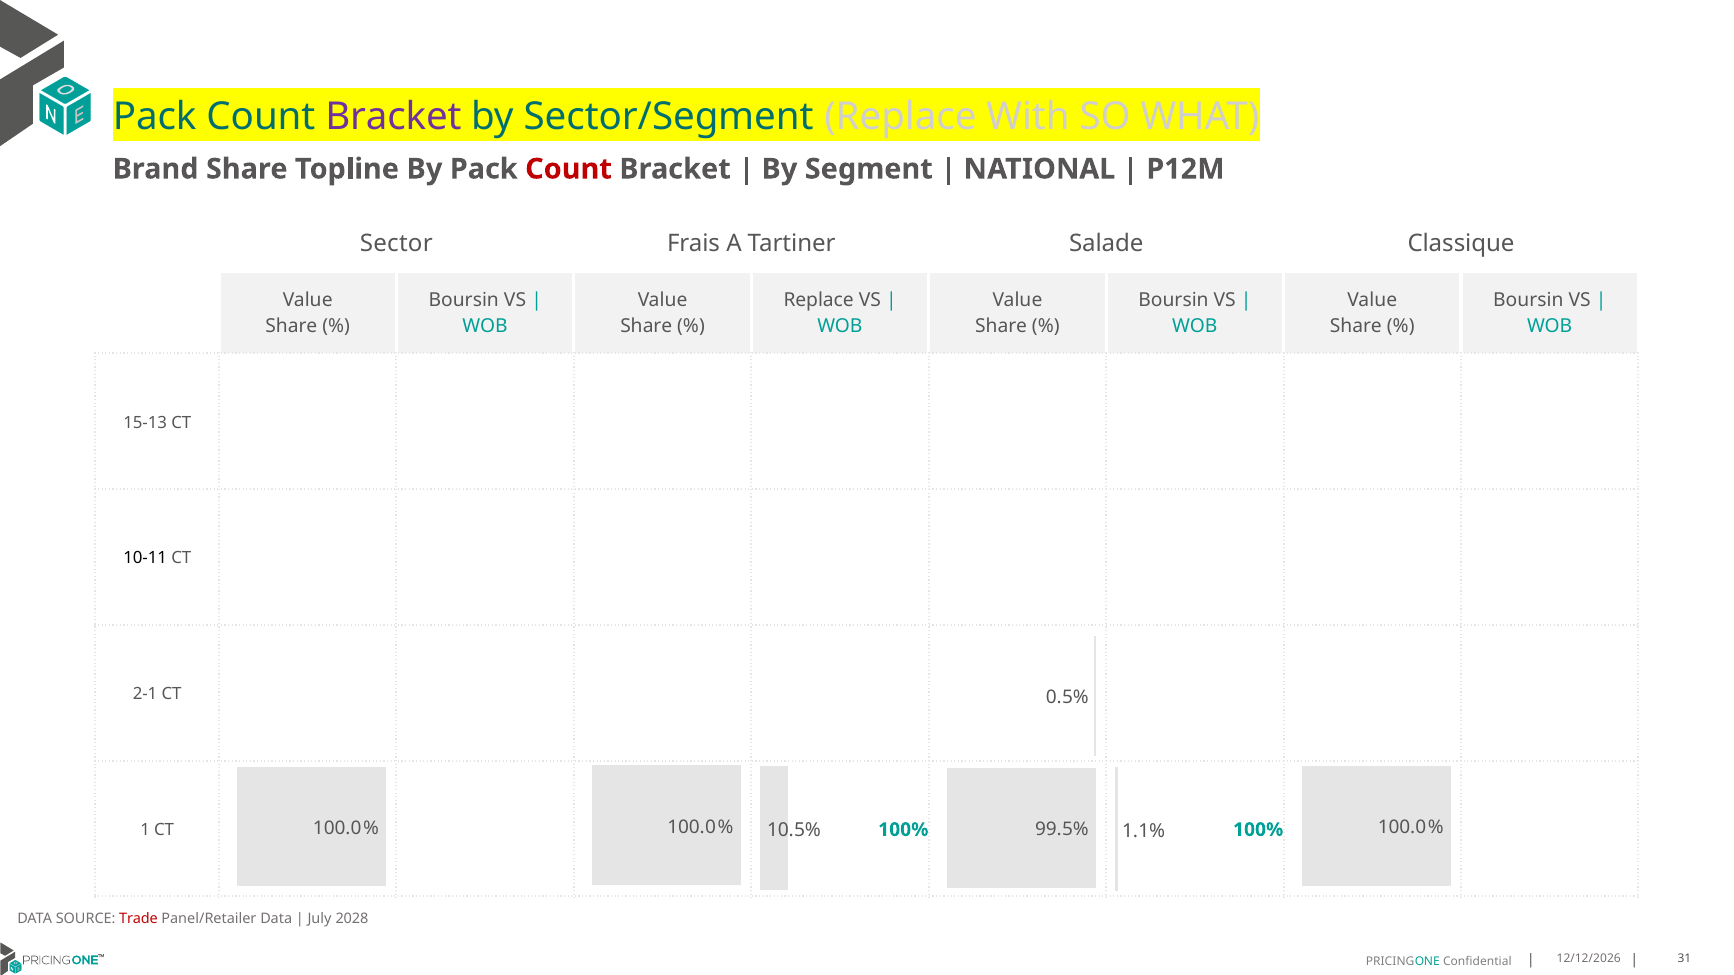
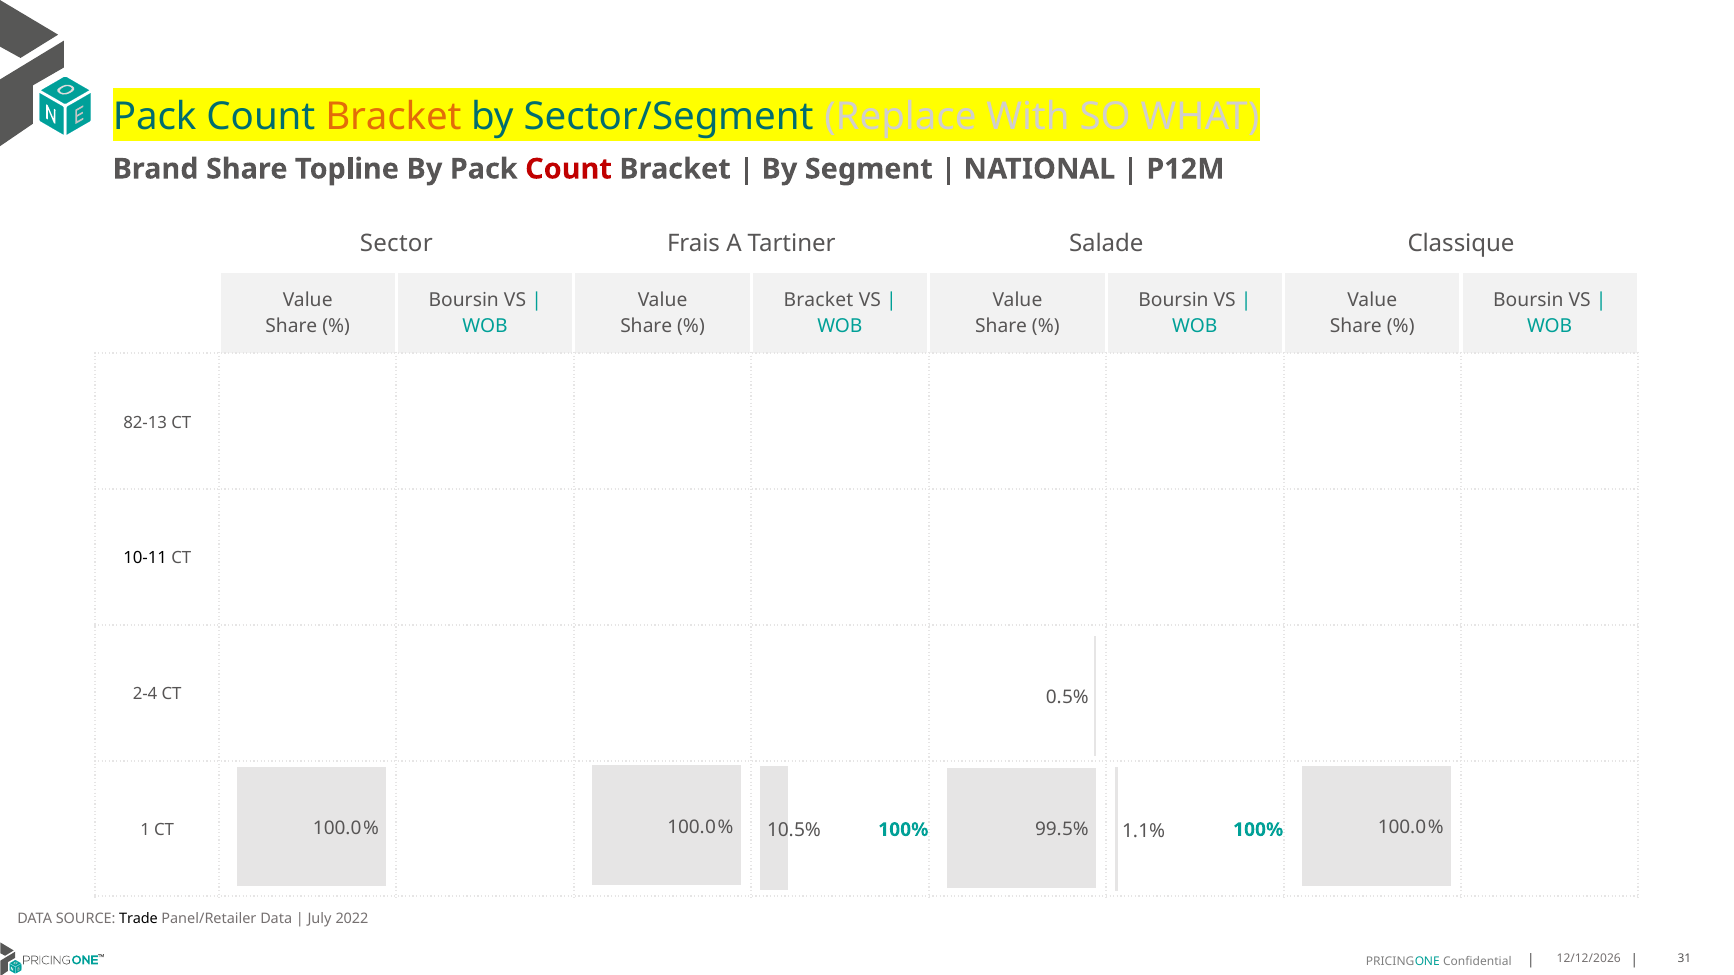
Bracket colour: purple -> orange (393, 117)
Replace: Replace -> Bracket (819, 300)
15-13: 15-13 -> 82-13 (145, 423)
2-1: 2-1 -> 2-4 (145, 695)
Trade colour: red -> black (139, 919)
2028: 2028 -> 2022 (352, 919)
